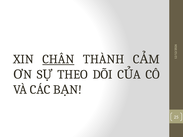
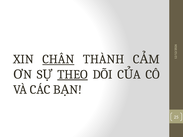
THEO underline: none -> present (73, 75)
